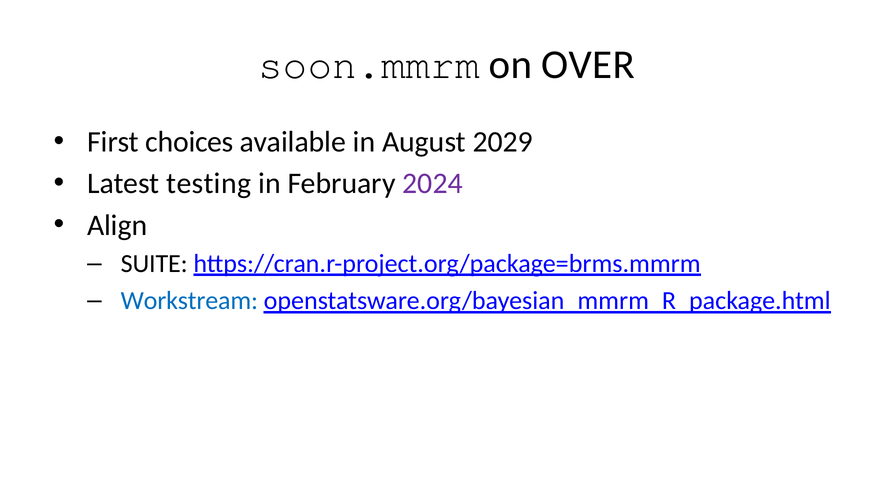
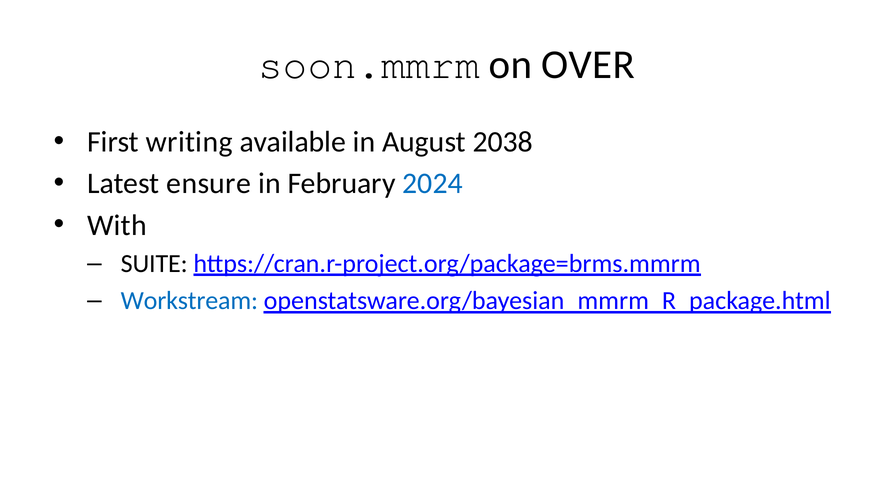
choices: choices -> writing (189, 142)
2029: 2029 -> 2038 (503, 142)
testing: testing -> ensure (209, 183)
2024 colour: purple -> blue (432, 183)
Align: Align -> With (117, 225)
